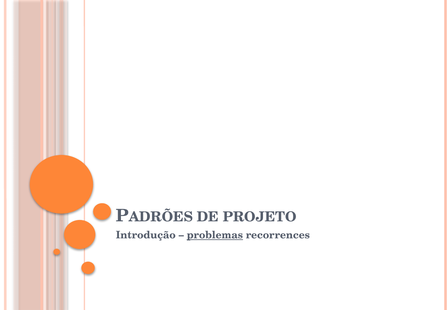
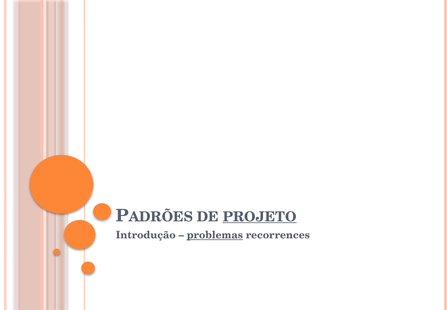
PROJETO underline: none -> present (260, 216)
